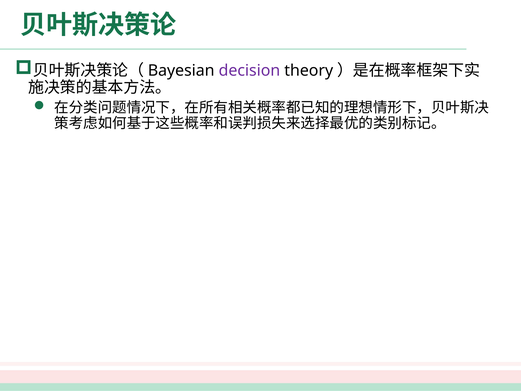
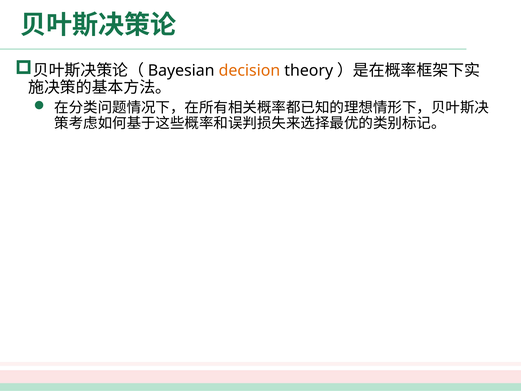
decision colour: purple -> orange (249, 70)
